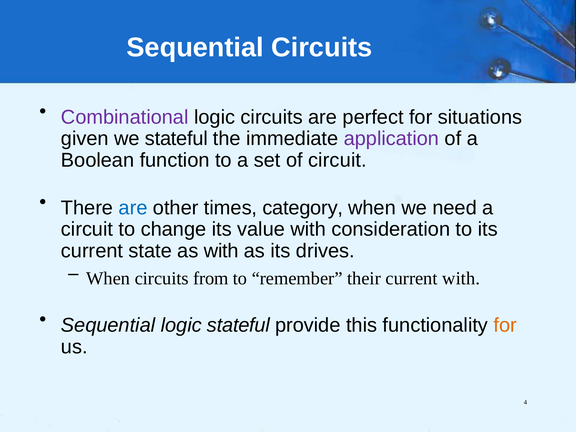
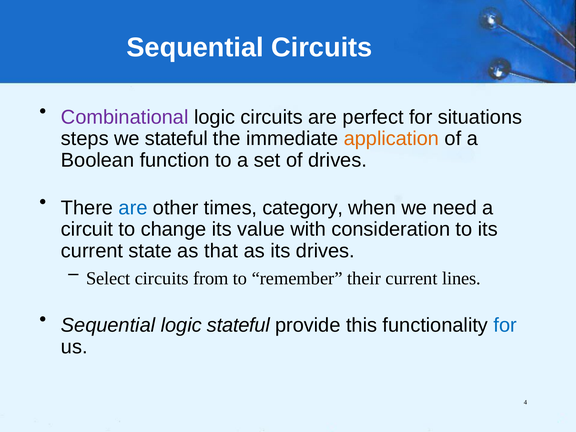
given: given -> steps (85, 139)
application colour: purple -> orange (391, 139)
of circuit: circuit -> drives (338, 160)
as with: with -> that (221, 251)
When: When -> Select (108, 278)
current with: with -> lines (461, 278)
for colour: orange -> blue (505, 325)
